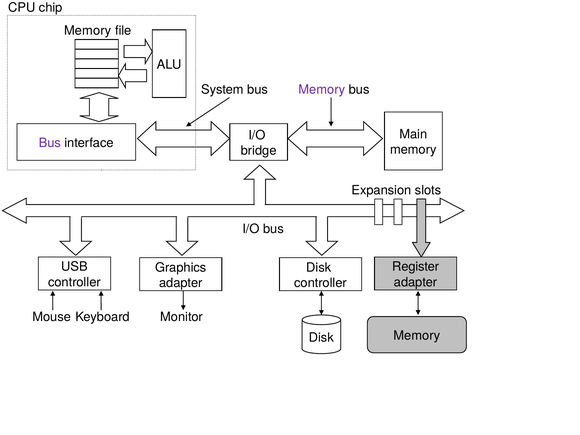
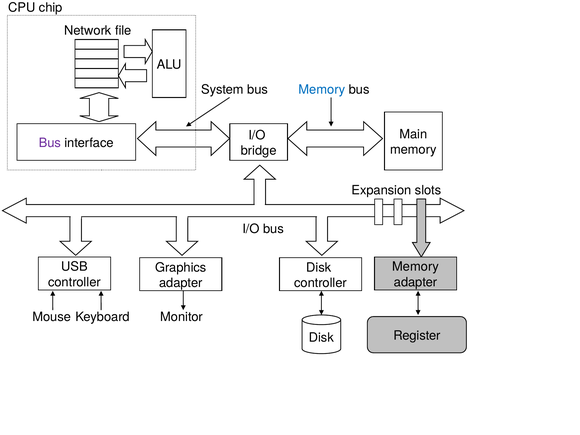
Memory: Memory -> Network (88, 31)
Memory colour: purple -> blue (322, 90)
Register: Register -> Memory (416, 267)
Memory: Memory -> Register (417, 336)
